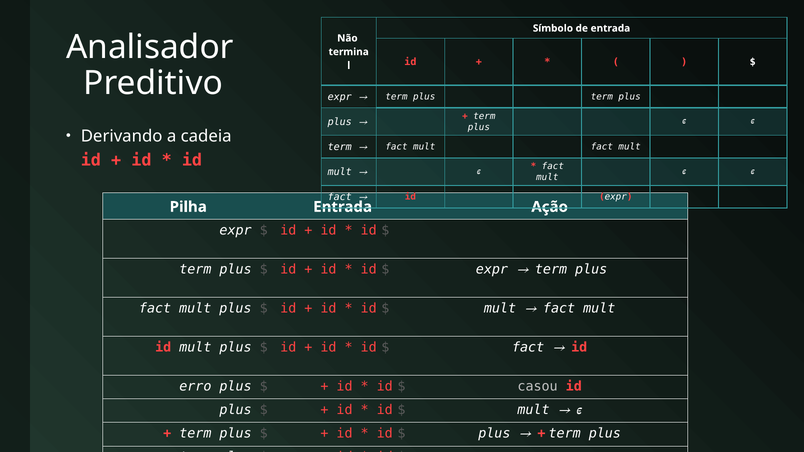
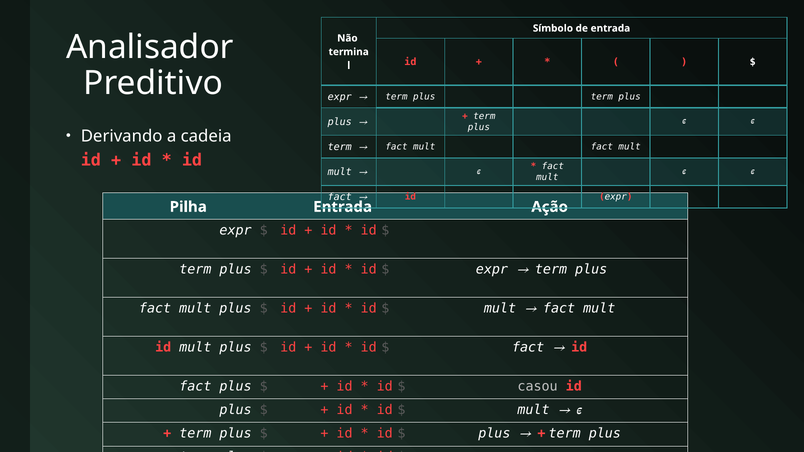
erro: erro -> fact (195, 387)
